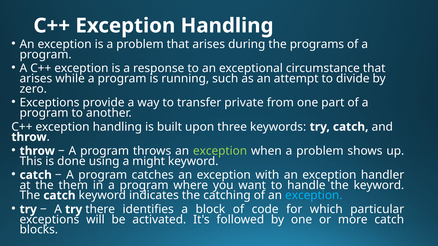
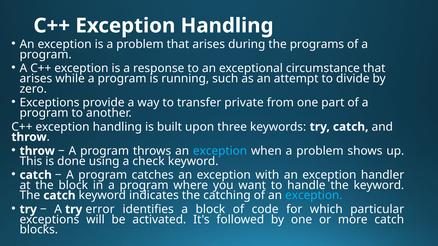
exception colour: light green -> light blue (220, 151)
might: might -> check (149, 161)
the them: them -> block (73, 185)
there: there -> error (100, 210)
